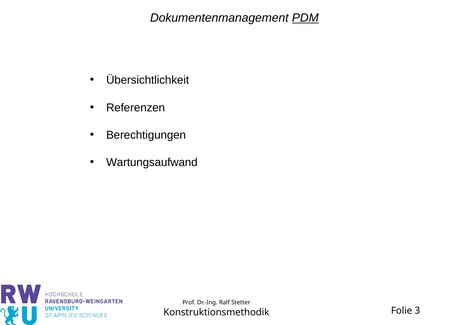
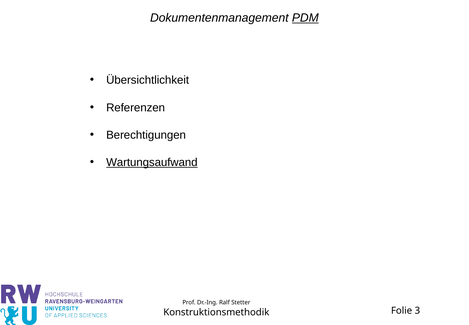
Wartungsaufwand underline: none -> present (152, 162)
